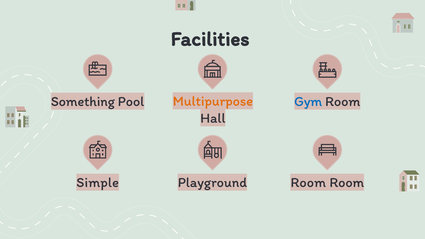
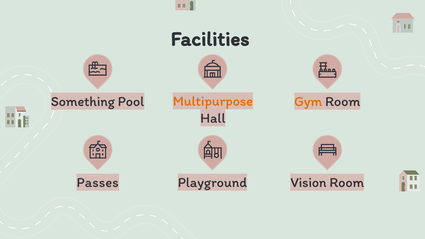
Gym colour: blue -> orange (308, 102)
Simple: Simple -> Passes (98, 182)
Playground Room: Room -> Vision (308, 182)
